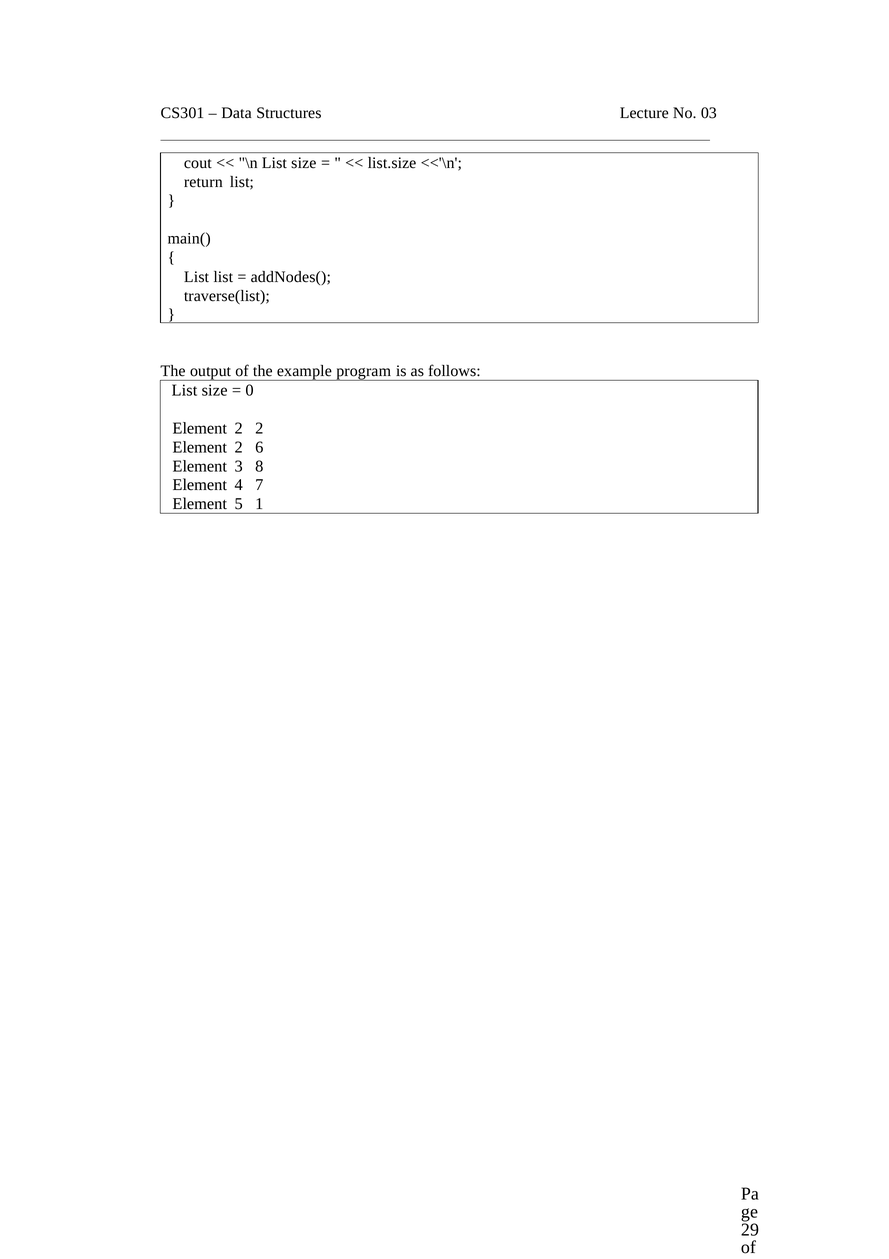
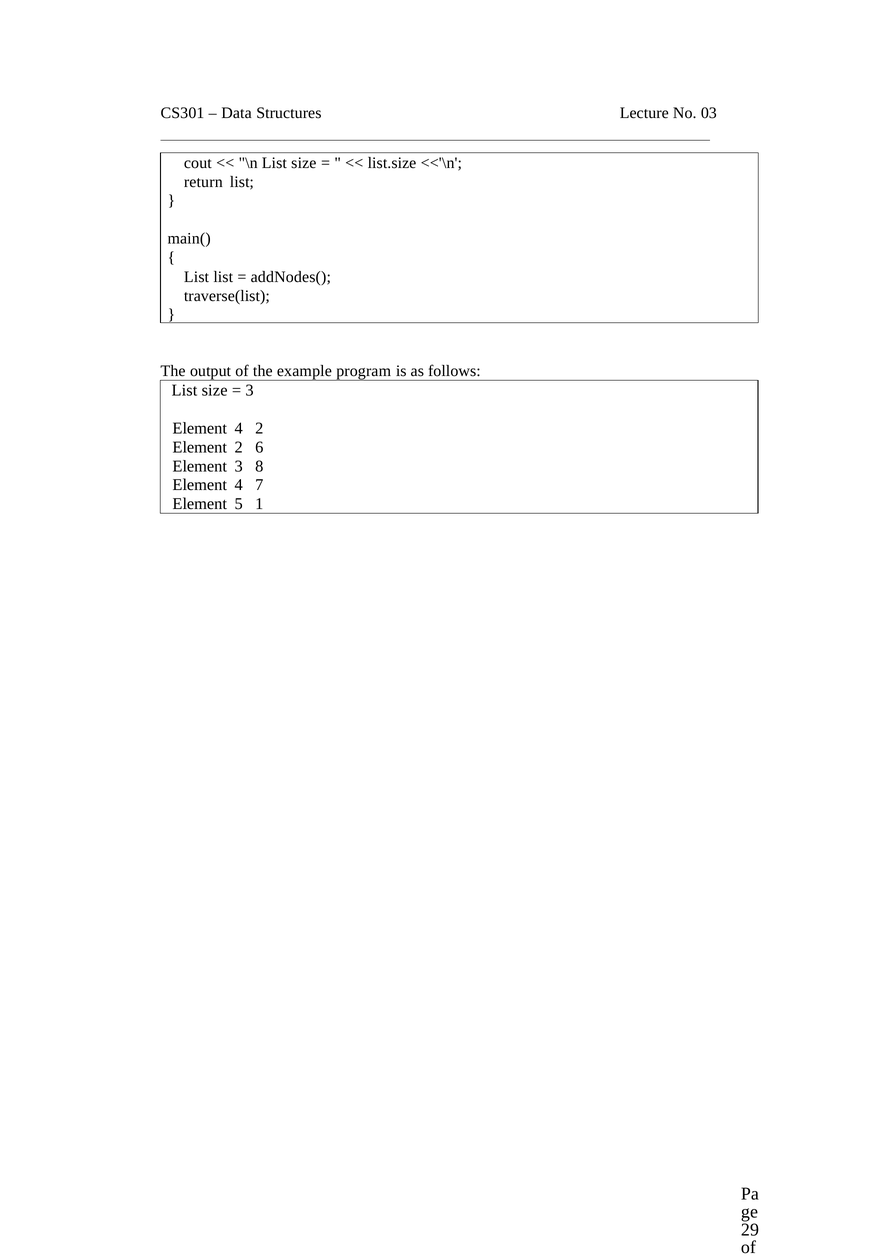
0: 0 -> 3 (250, 390)
2: 2 -> 4 (239, 428)
